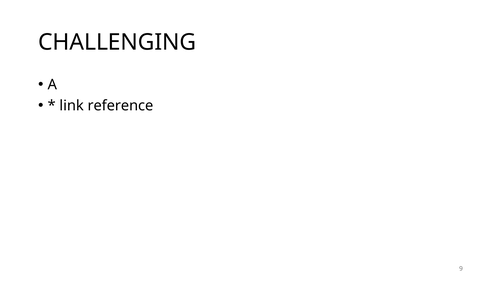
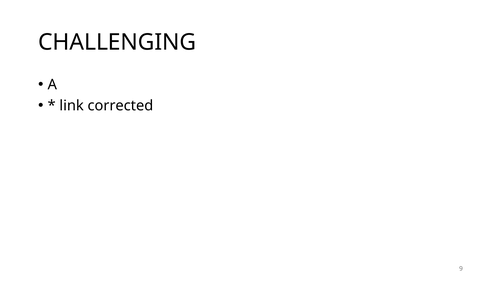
reference: reference -> corrected (120, 106)
